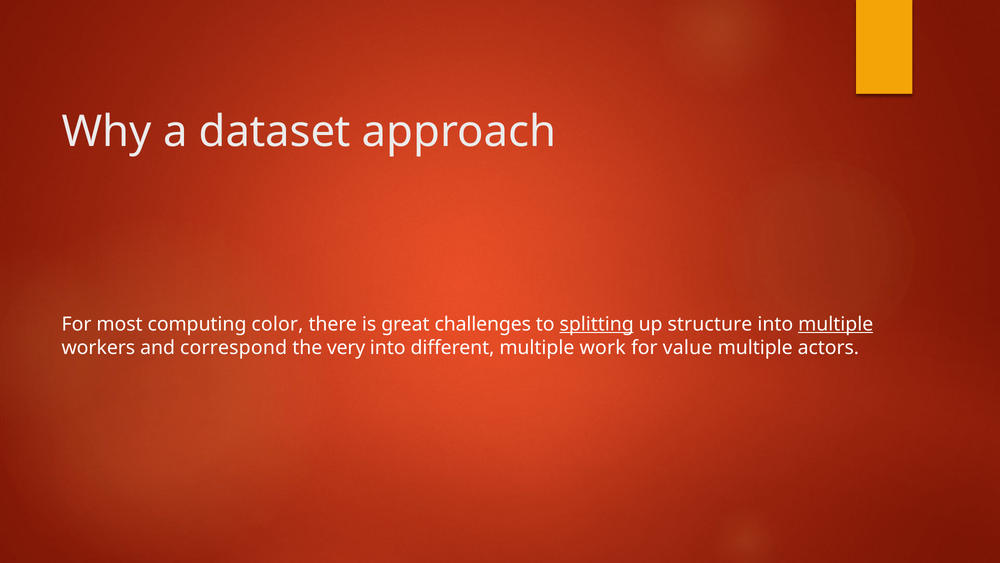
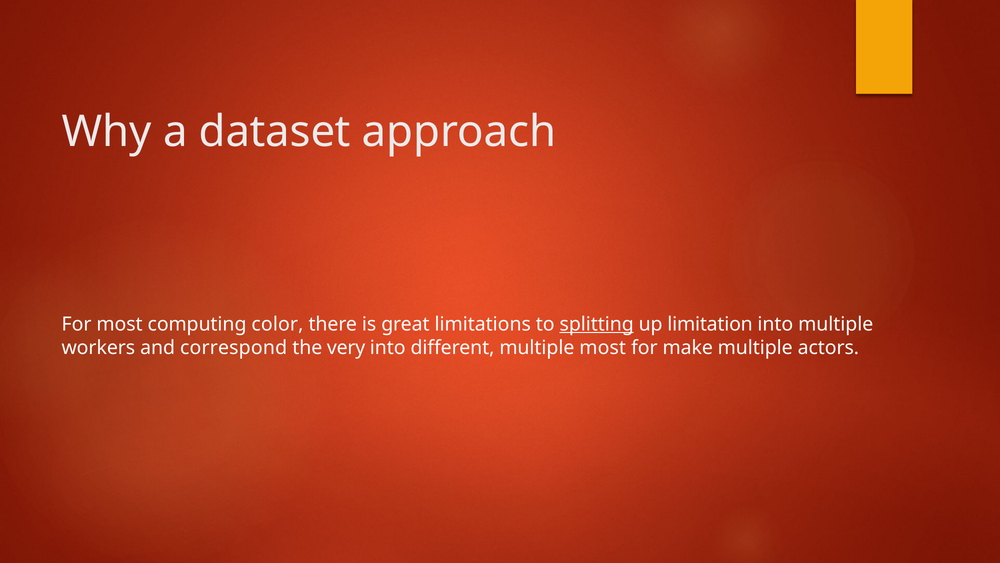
challenges: challenges -> limitations (483, 324)
structure: structure -> limitation (710, 324)
multiple underline: present -> none (836, 324)
multiple work: work -> most (603, 347)
value: value -> make (688, 347)
